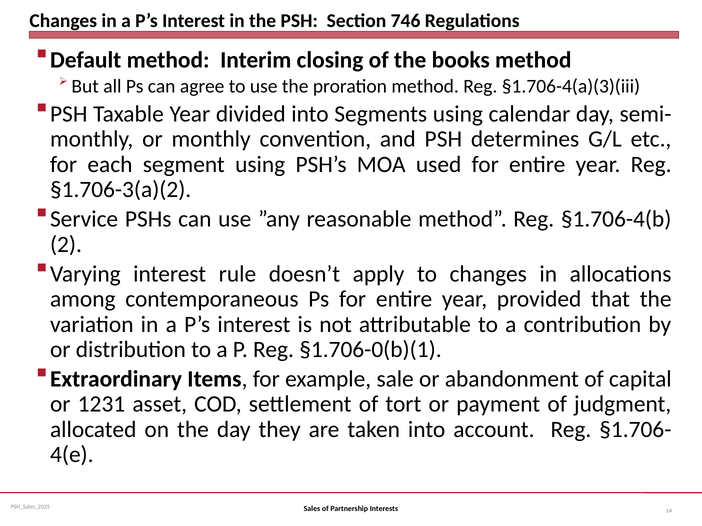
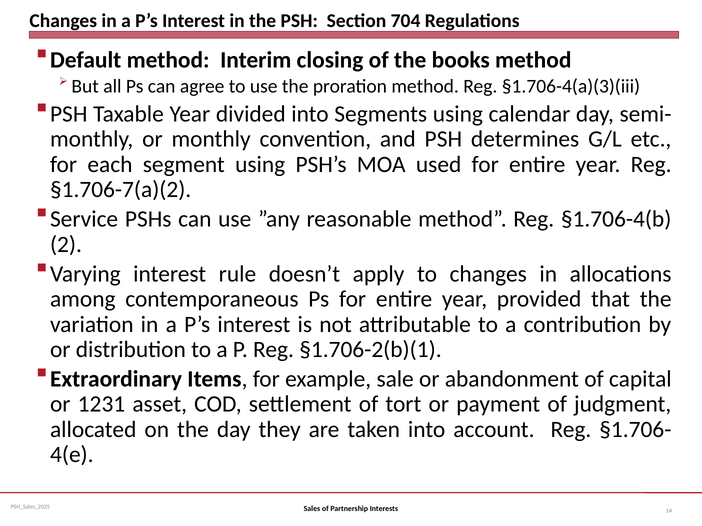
746: 746 -> 704 (406, 21)
§1.706-3(a)(2: §1.706-3(a)(2 -> §1.706-7(a)(2 (121, 190)
§1.706-0(b)(1: §1.706-0(b)(1 -> §1.706-2(b)(1 (370, 350)
